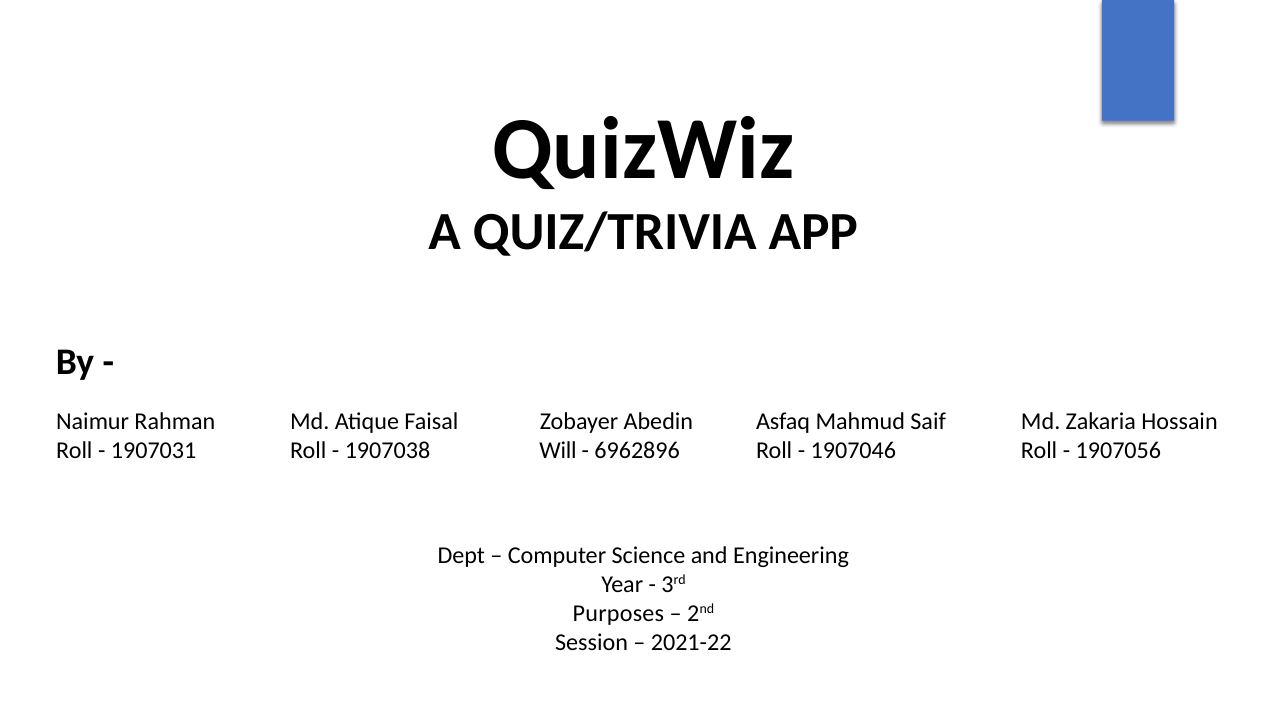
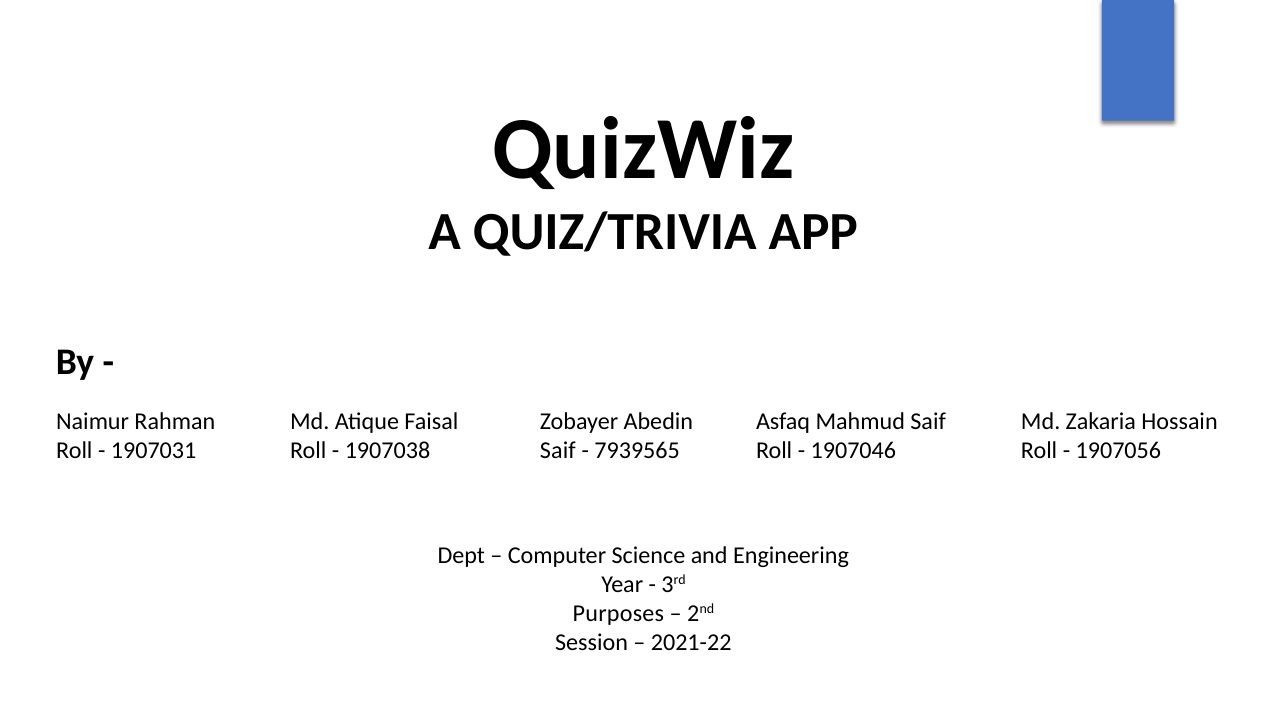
Will: Will -> Saif (558, 450)
6962896: 6962896 -> 7939565 (637, 450)
